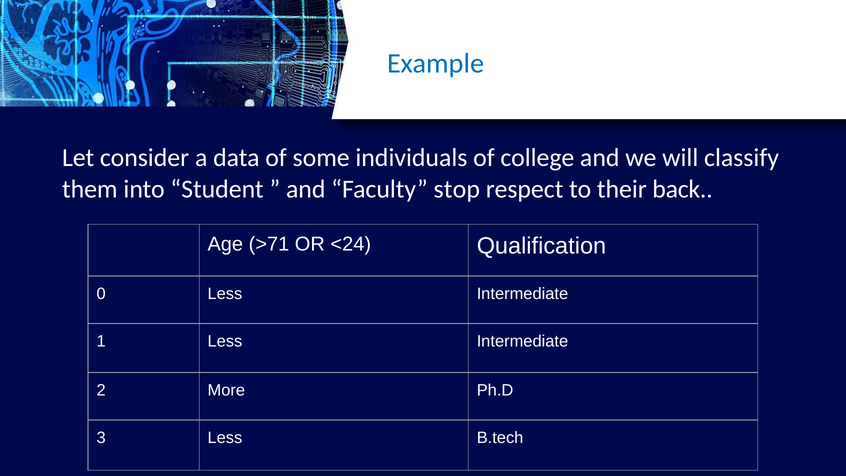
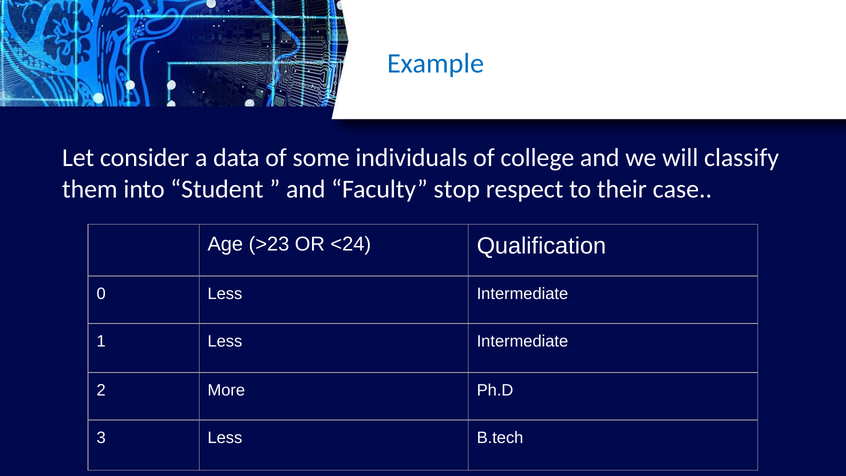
back: back -> case (682, 189)
>71: >71 -> >23 (269, 244)
